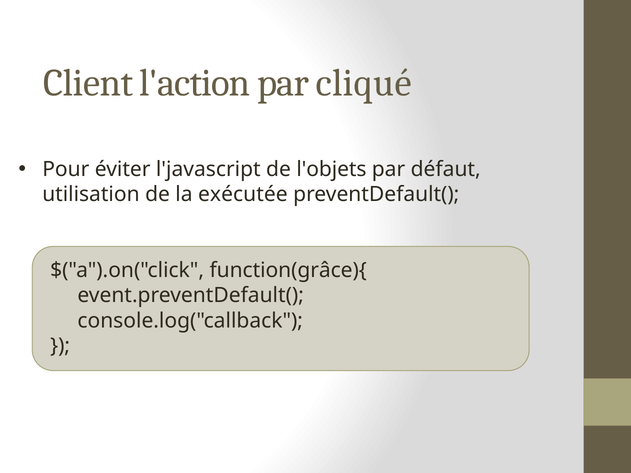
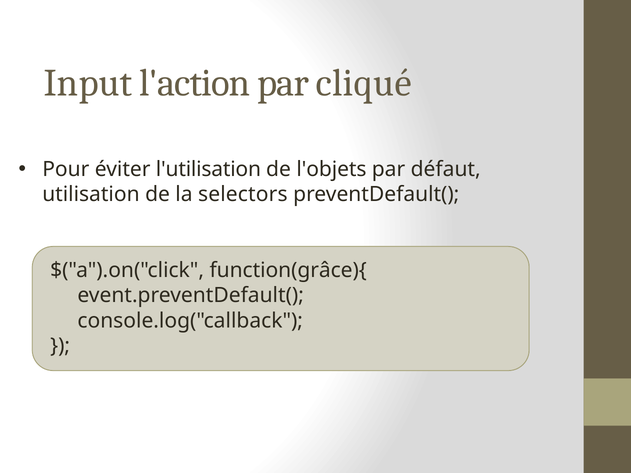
Client: Client -> Input (88, 83)
l'javascript: l'javascript -> l'utilisation (208, 169)
exécutée: exécutée -> selectors (243, 195)
